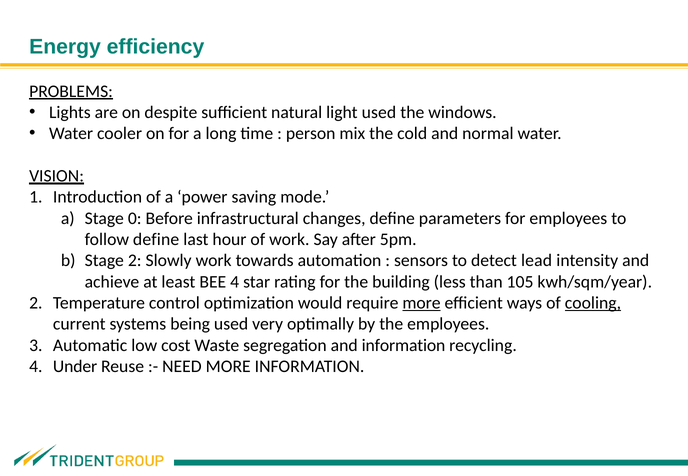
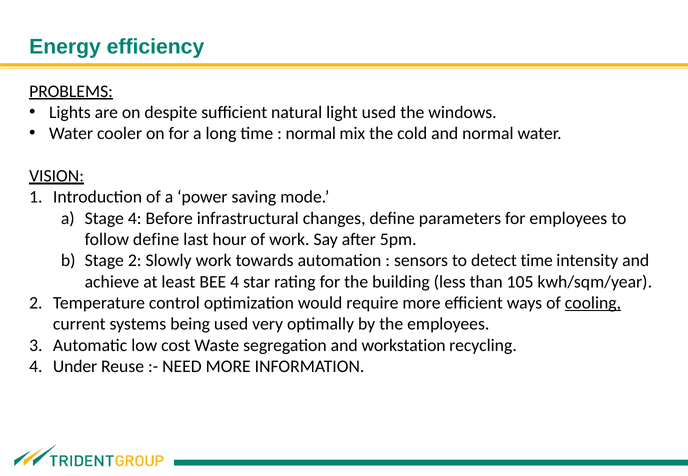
person: person -> normal (311, 134)
Stage 0: 0 -> 4 (135, 218)
detect lead: lead -> time (537, 261)
more underline: present -> none (421, 303)
and information: information -> workstation (404, 345)
